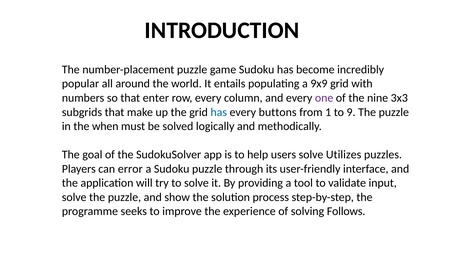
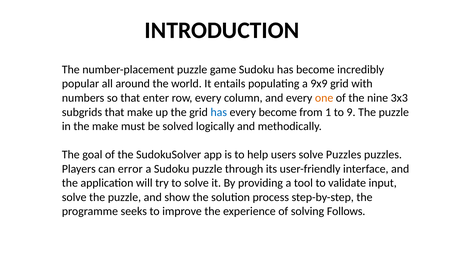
one colour: purple -> orange (324, 98)
every buttons: buttons -> become (278, 112)
the when: when -> make (105, 126)
solve Utilizes: Utilizes -> Puzzles (344, 154)
